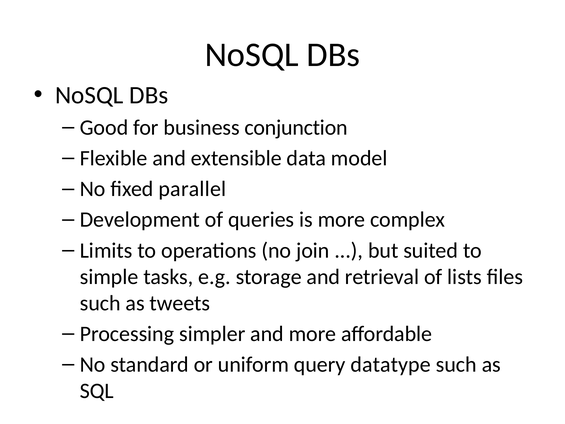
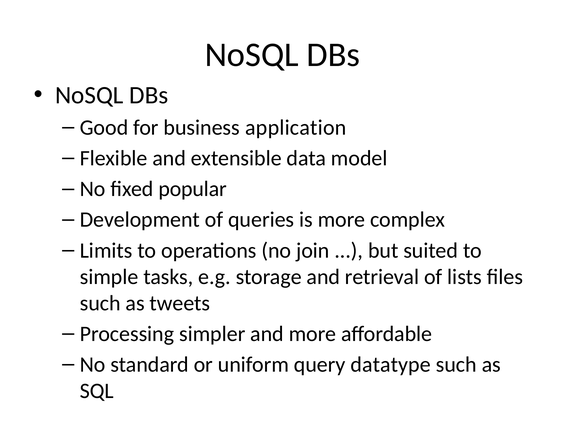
conjunction: conjunction -> application (296, 127)
parallel: parallel -> popular (193, 189)
